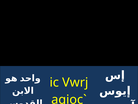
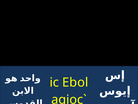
Vwrj: Vwrj -> Ebol (75, 82)
